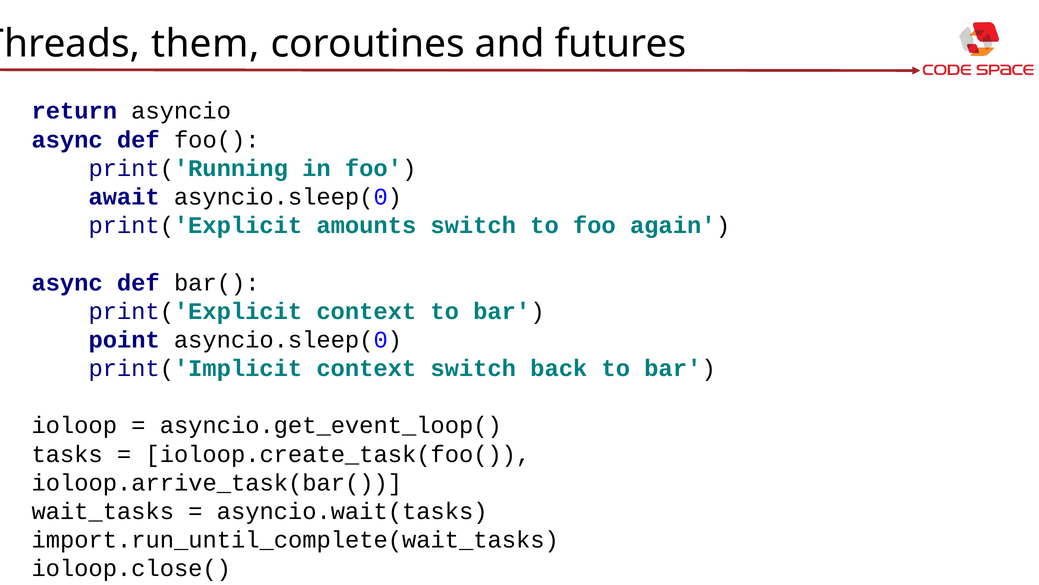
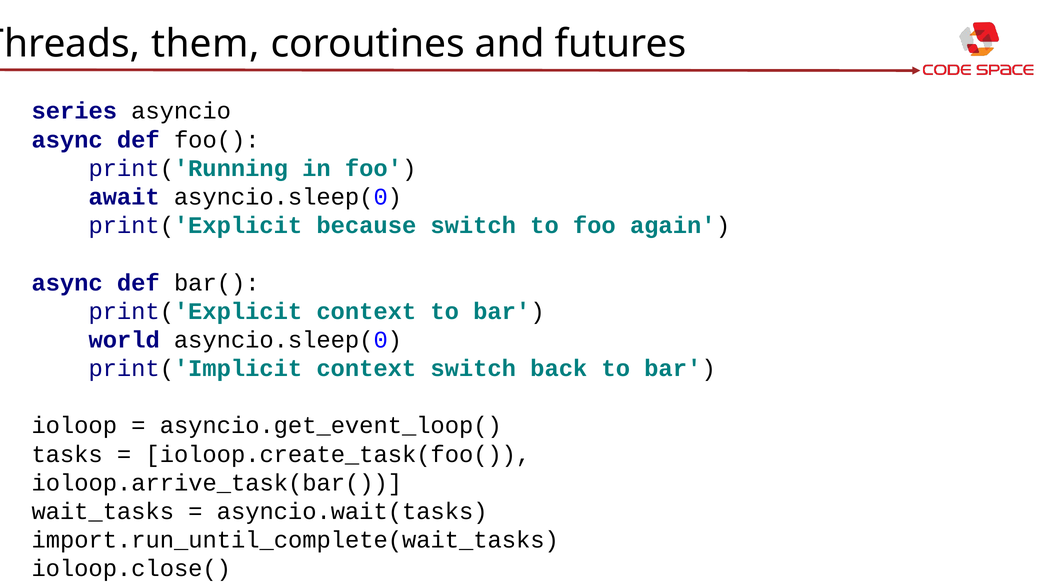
return: return -> series (74, 111)
amounts: amounts -> because (366, 225)
point: point -> world (124, 339)
